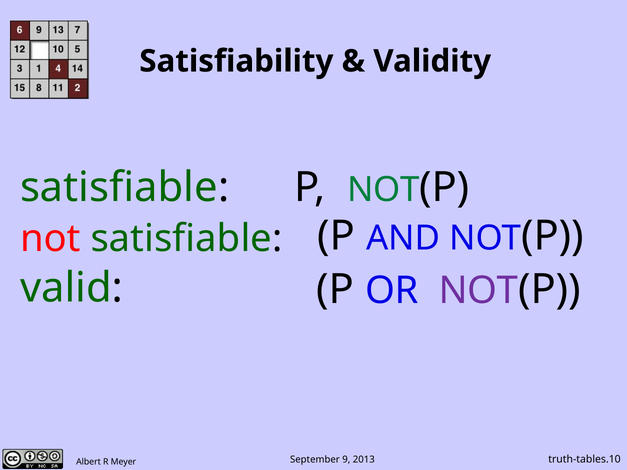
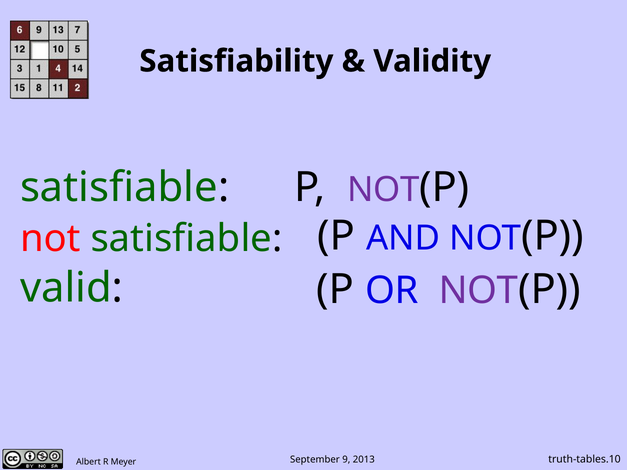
NOT colour: green -> purple (383, 190)
